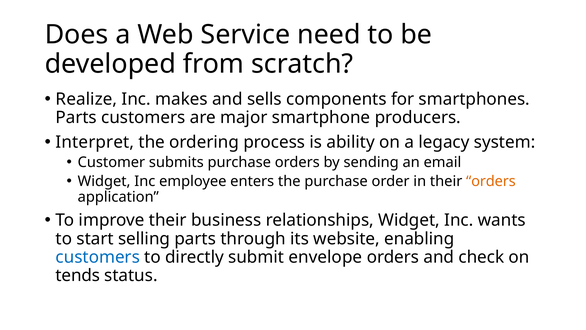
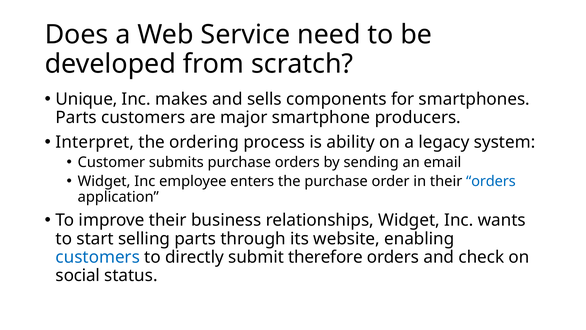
Realize: Realize -> Unique (87, 99)
orders colour: orange -> blue (491, 181)
envelope: envelope -> therefore (325, 257)
tends: tends -> social (78, 275)
